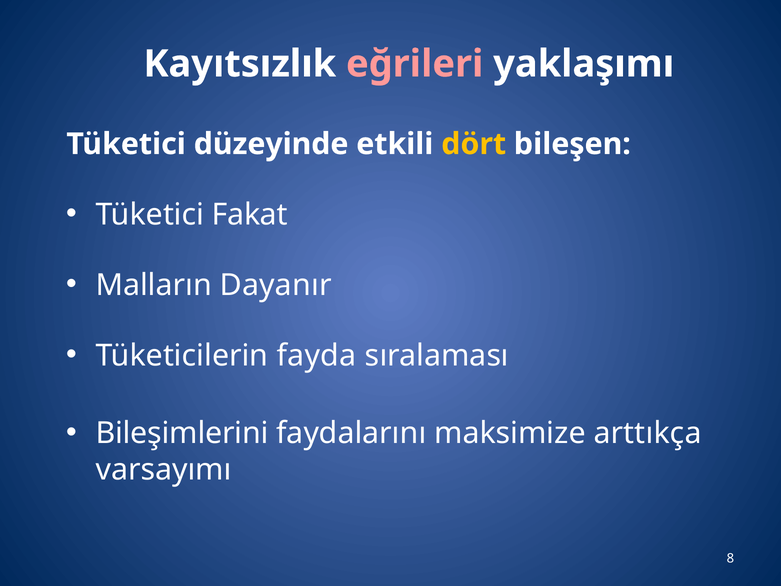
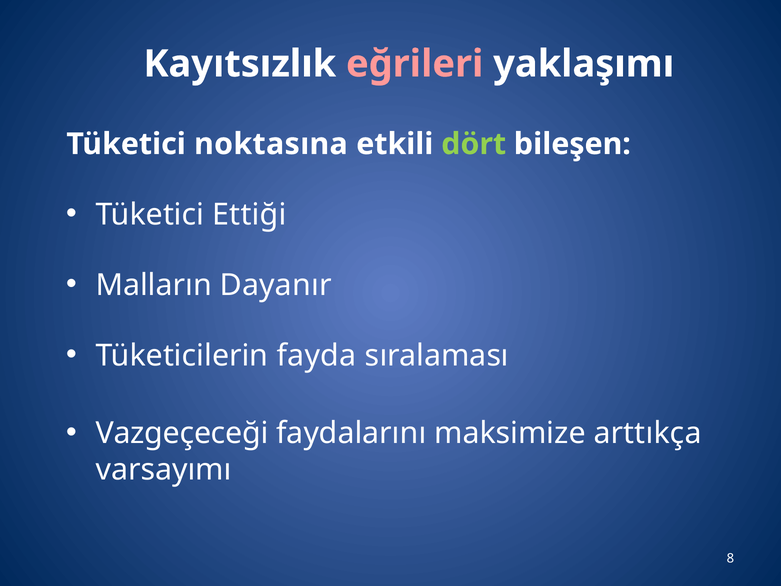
düzeyinde: düzeyinde -> noktasına (271, 144)
dört colour: yellow -> light green (474, 144)
Fakat: Fakat -> Ettiği (249, 214)
Bileşimlerini: Bileşimlerini -> Vazgeçeceği (182, 433)
